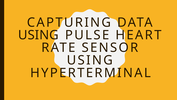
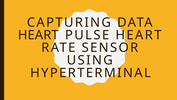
USING: USING -> HEART (38, 35)
